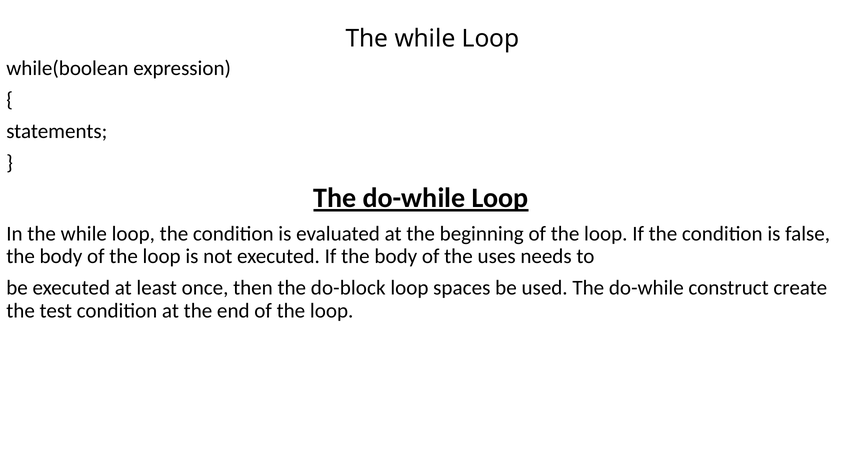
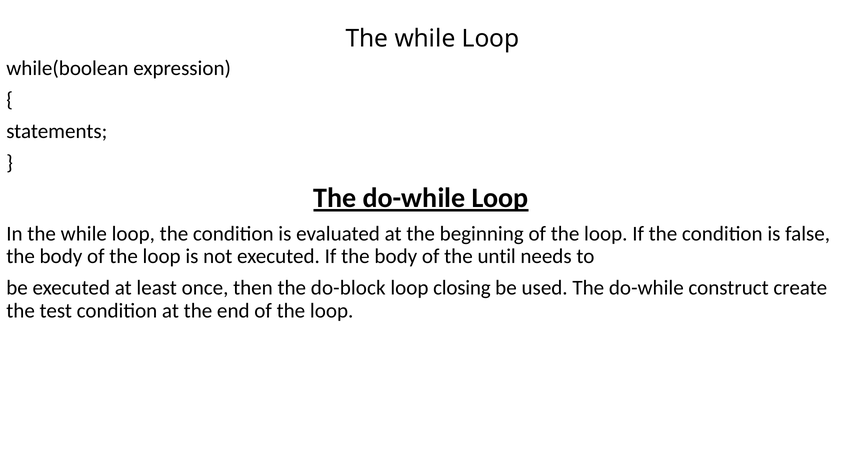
uses: uses -> until (497, 256)
spaces: spaces -> closing (462, 288)
